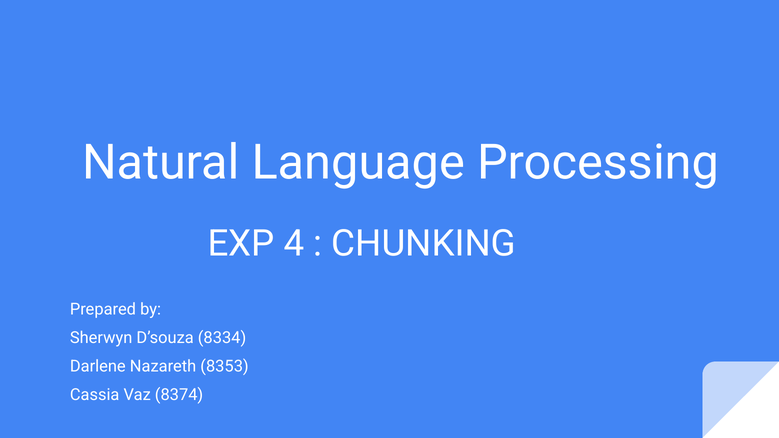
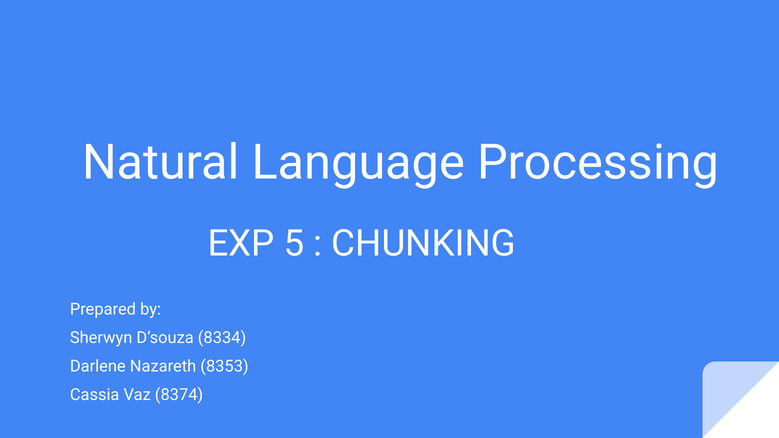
4: 4 -> 5 (294, 244)
